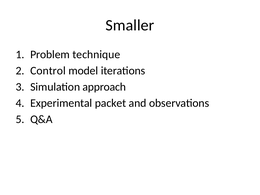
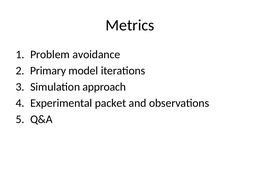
Smaller: Smaller -> Metrics (130, 25)
technique: technique -> avoidance (96, 55)
Control: Control -> Primary (48, 71)
